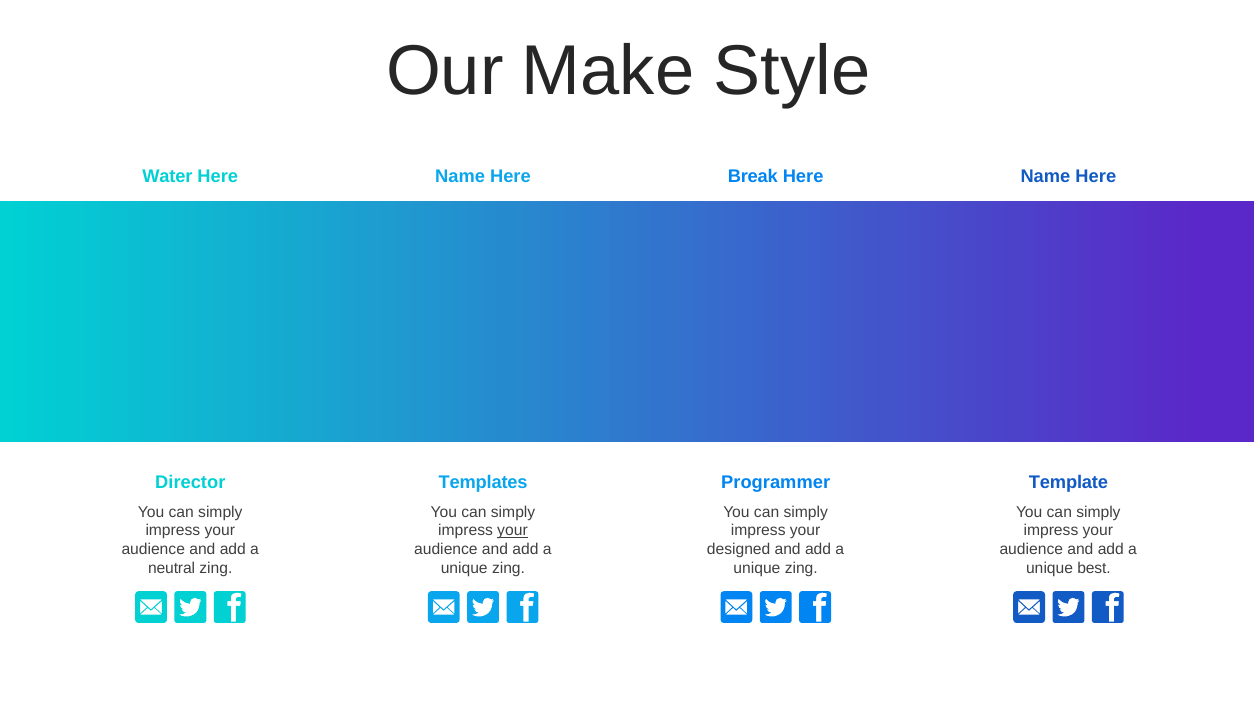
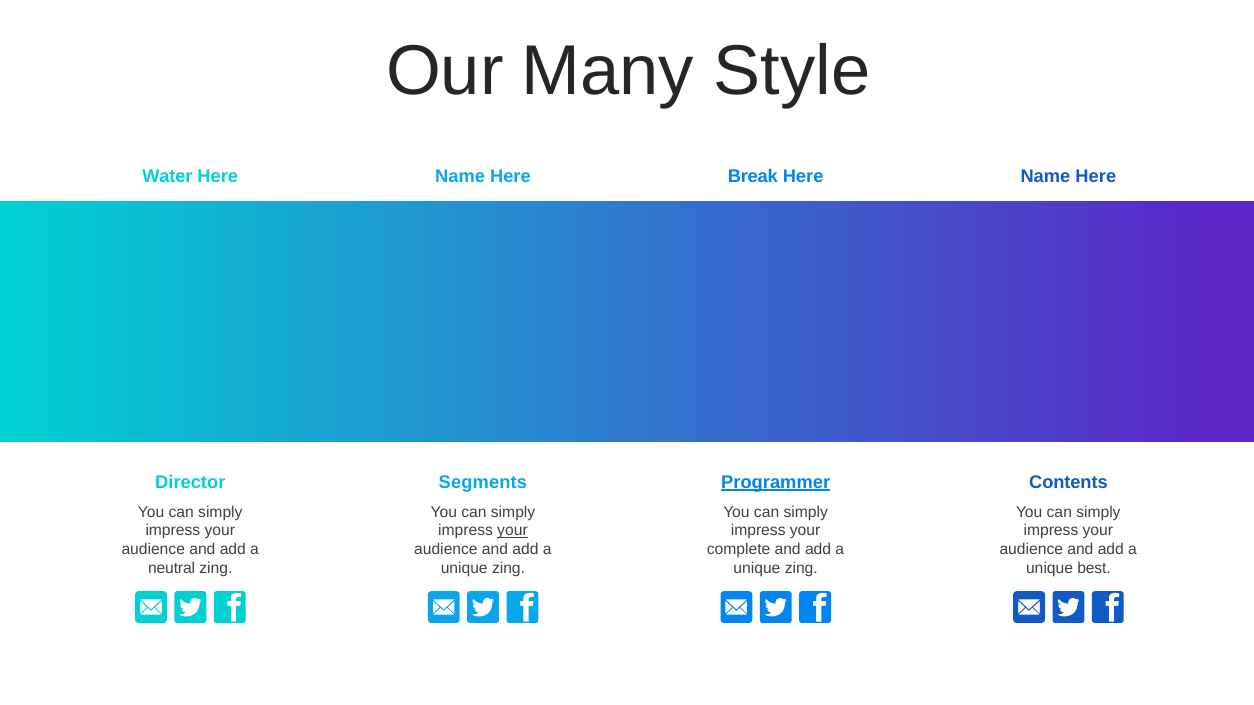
Make: Make -> Many (608, 72)
Templates: Templates -> Segments (483, 482)
Programmer underline: none -> present (776, 482)
Template: Template -> Contents (1068, 482)
designed: designed -> complete (739, 550)
